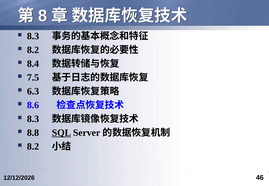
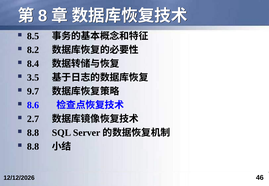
8.3: 8.3 -> 8.5 (33, 36)
7.5: 7.5 -> 3.5 (33, 78)
6.3: 6.3 -> 9.7 (33, 91)
8.3: 8.3 -> 2.7 (33, 119)
SQL underline: present -> none (61, 133)
8.2: 8.2 -> 8.8 (33, 147)
